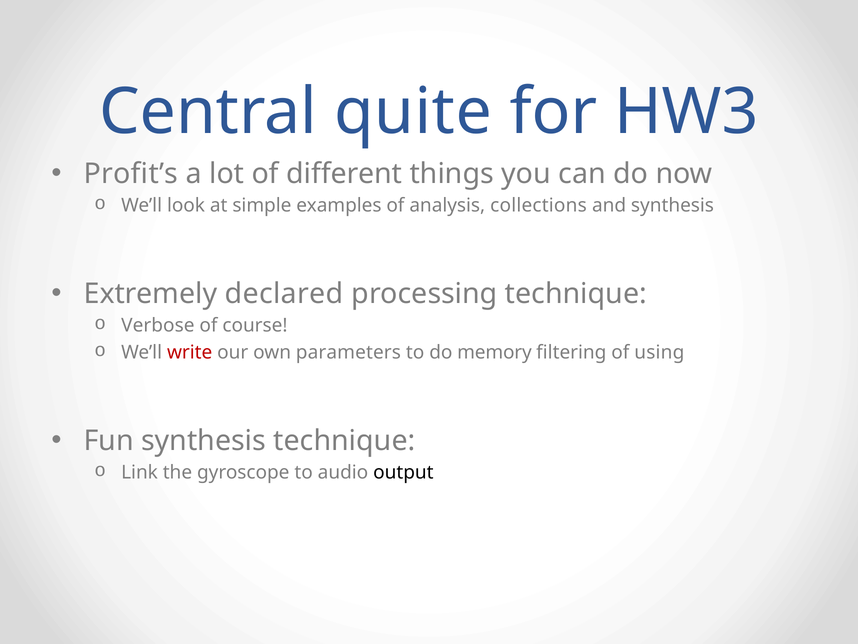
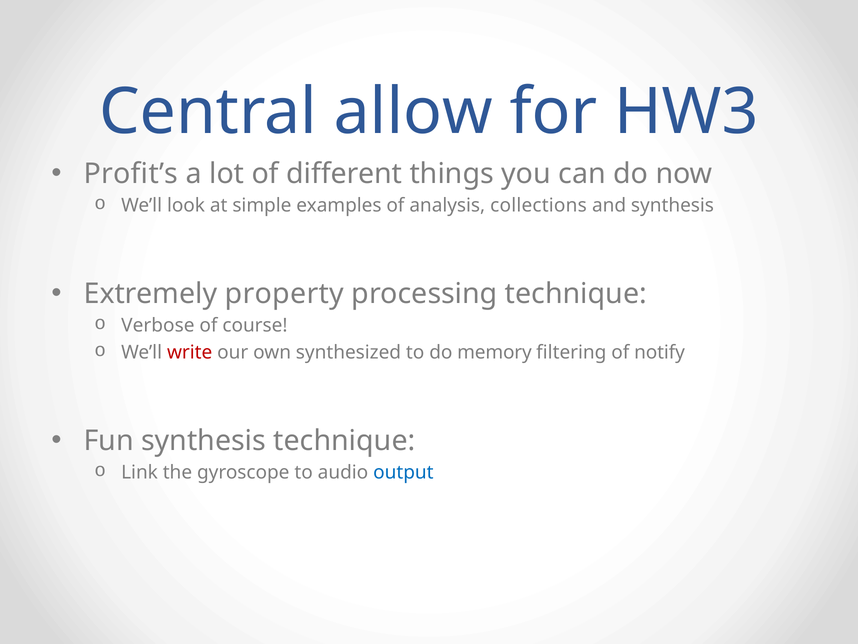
quite: quite -> allow (413, 112)
declared: declared -> property (284, 294)
parameters: parameters -> synthesized (348, 352)
using: using -> notify (660, 352)
output colour: black -> blue (403, 472)
